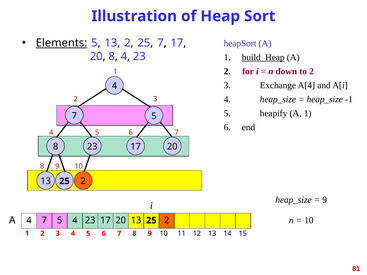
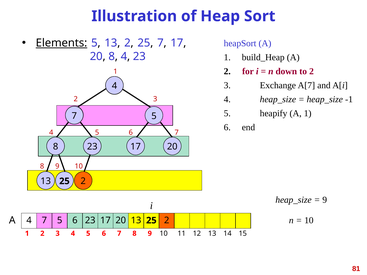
build_Heap underline: present -> none (263, 57)
A[4: A[4 -> A[7 (306, 85)
4: 4 -> 6 (75, 221)
